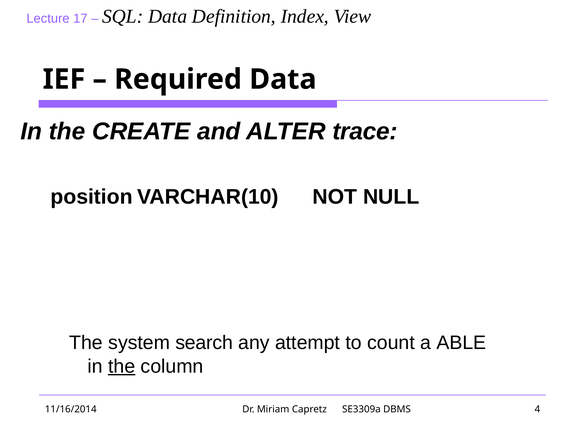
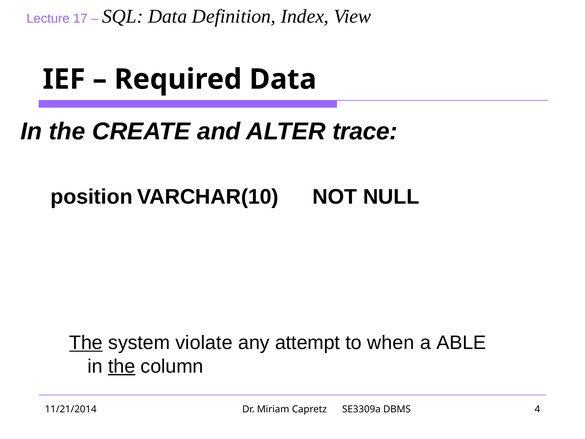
The underline: none -> present (86, 343)
search: search -> violate (204, 343)
count: count -> when (391, 343)
11/16/2014: 11/16/2014 -> 11/21/2014 (71, 409)
